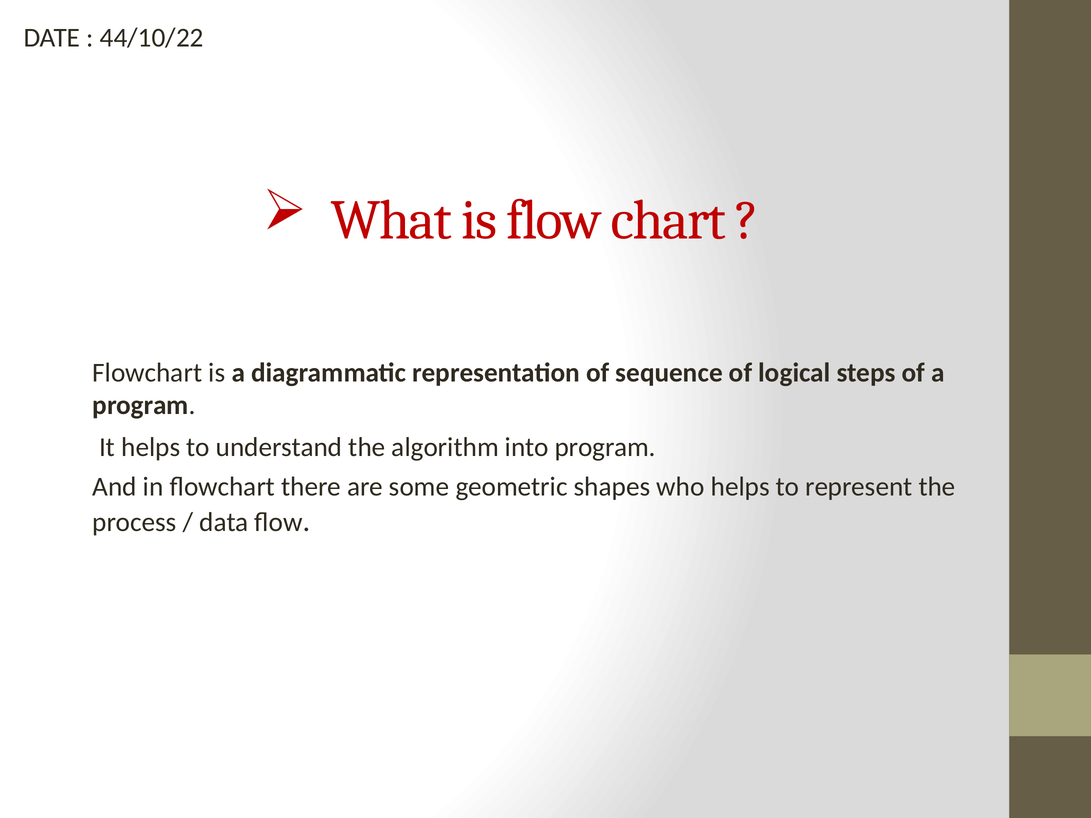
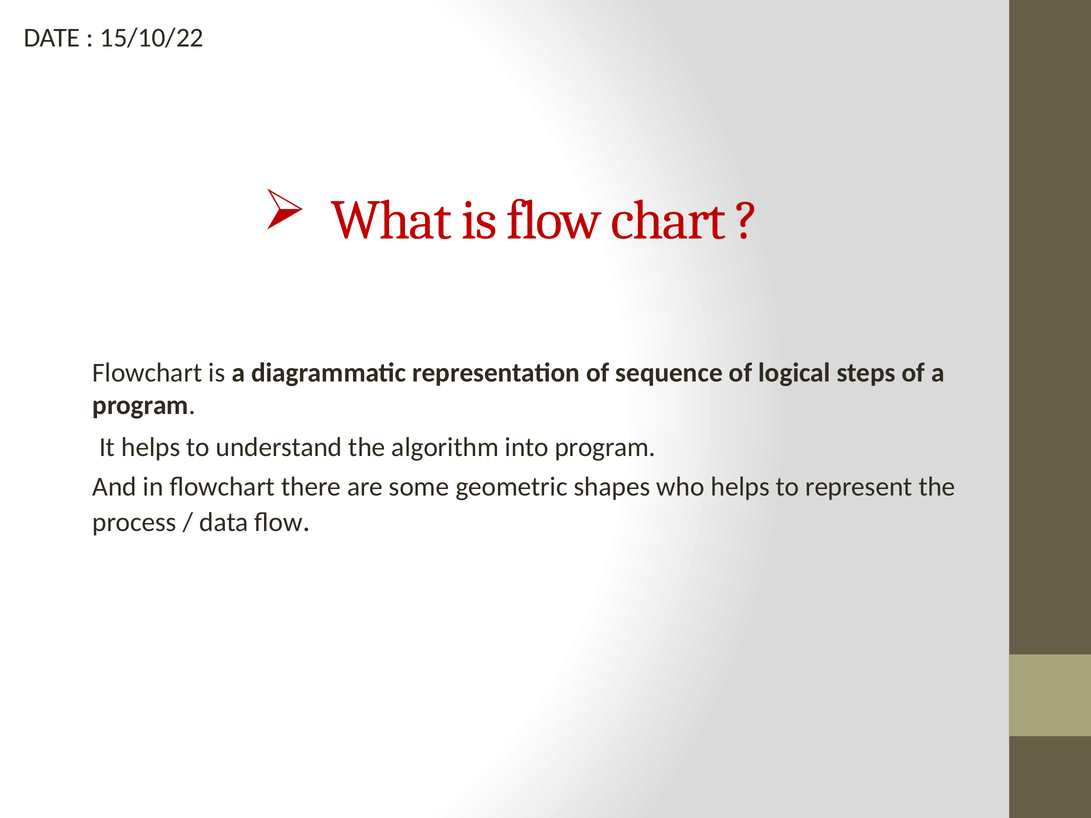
44/10/22: 44/10/22 -> 15/10/22 (152, 38)
